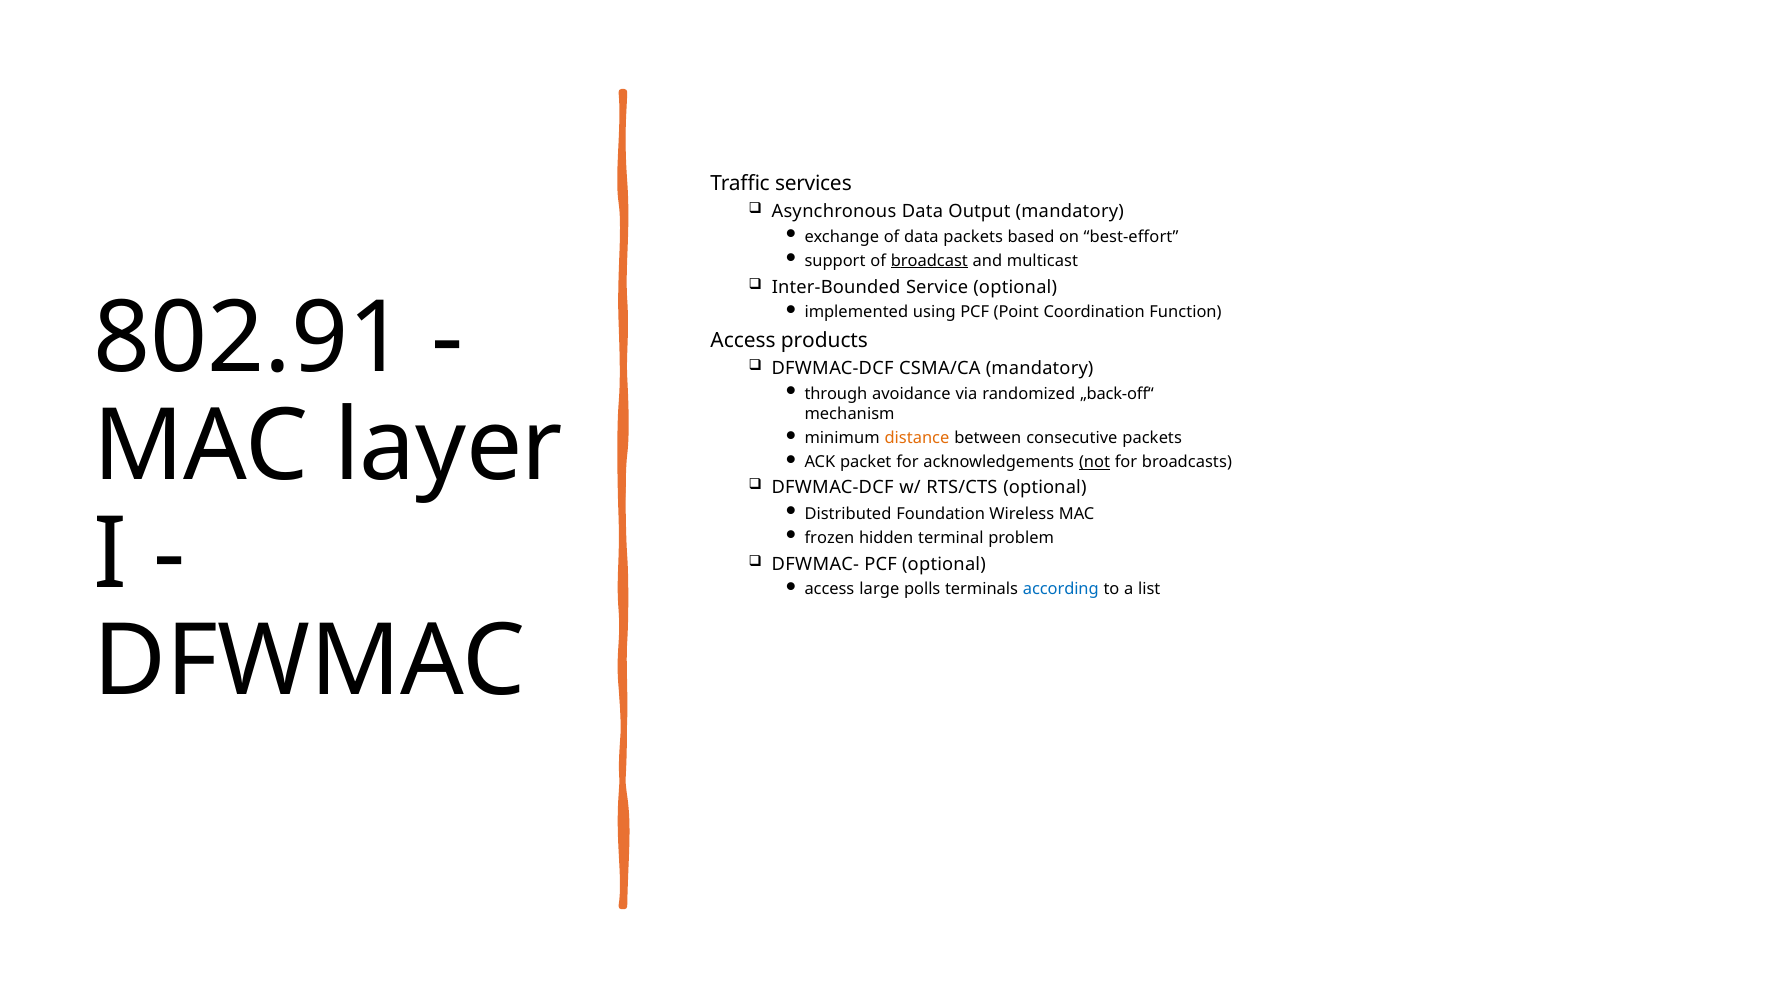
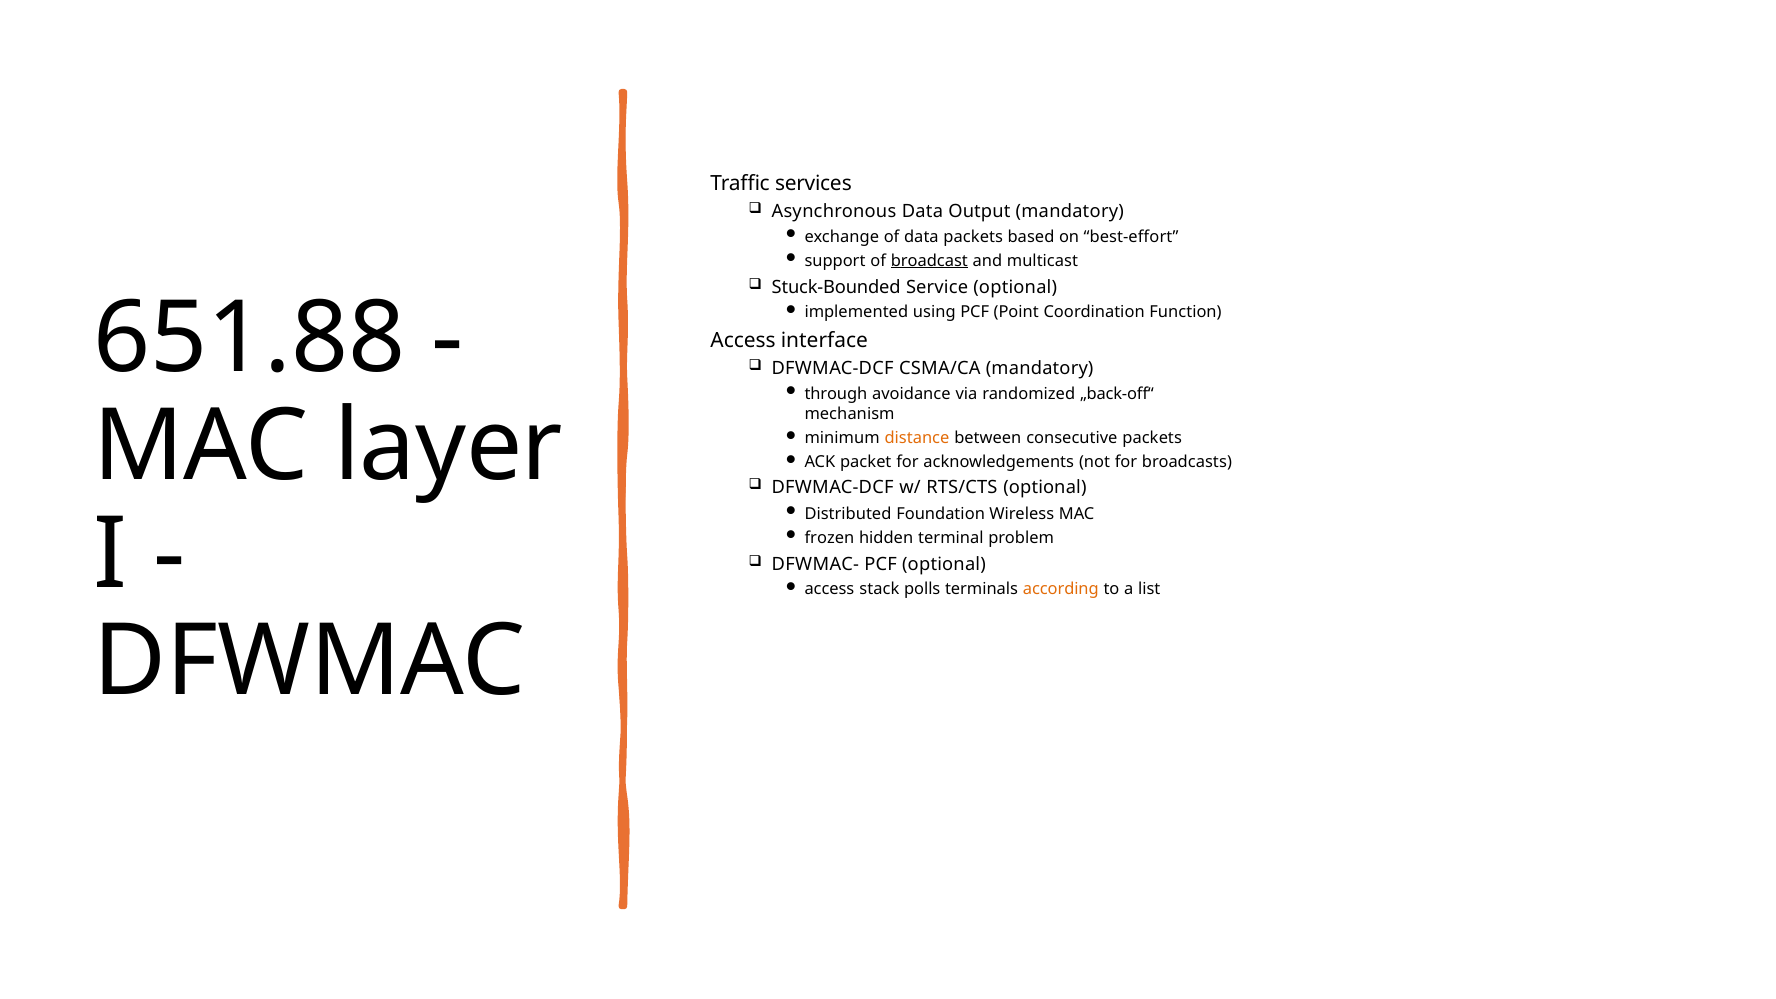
Inter-Bounded: Inter-Bounded -> Stuck-Bounded (836, 287)
802.91: 802.91 -> 651.88 (250, 338)
products: products -> interface (824, 340)
not underline: present -> none (1095, 462)
large: large -> stack (879, 589)
according colour: blue -> orange (1061, 589)
